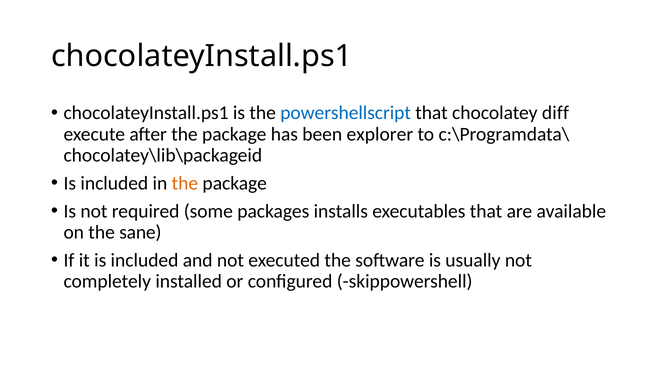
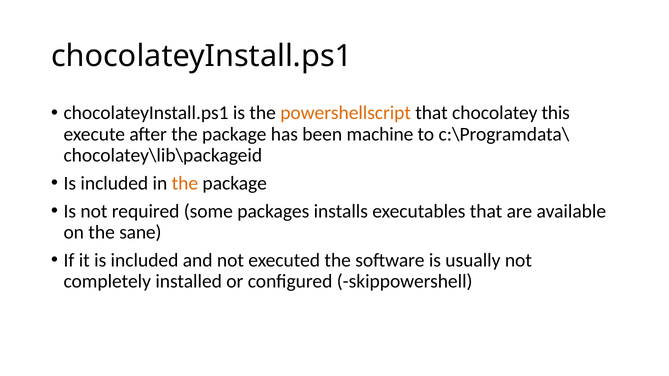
powershellscript colour: blue -> orange (346, 113)
diff: diff -> this (556, 113)
explorer: explorer -> machine (380, 134)
